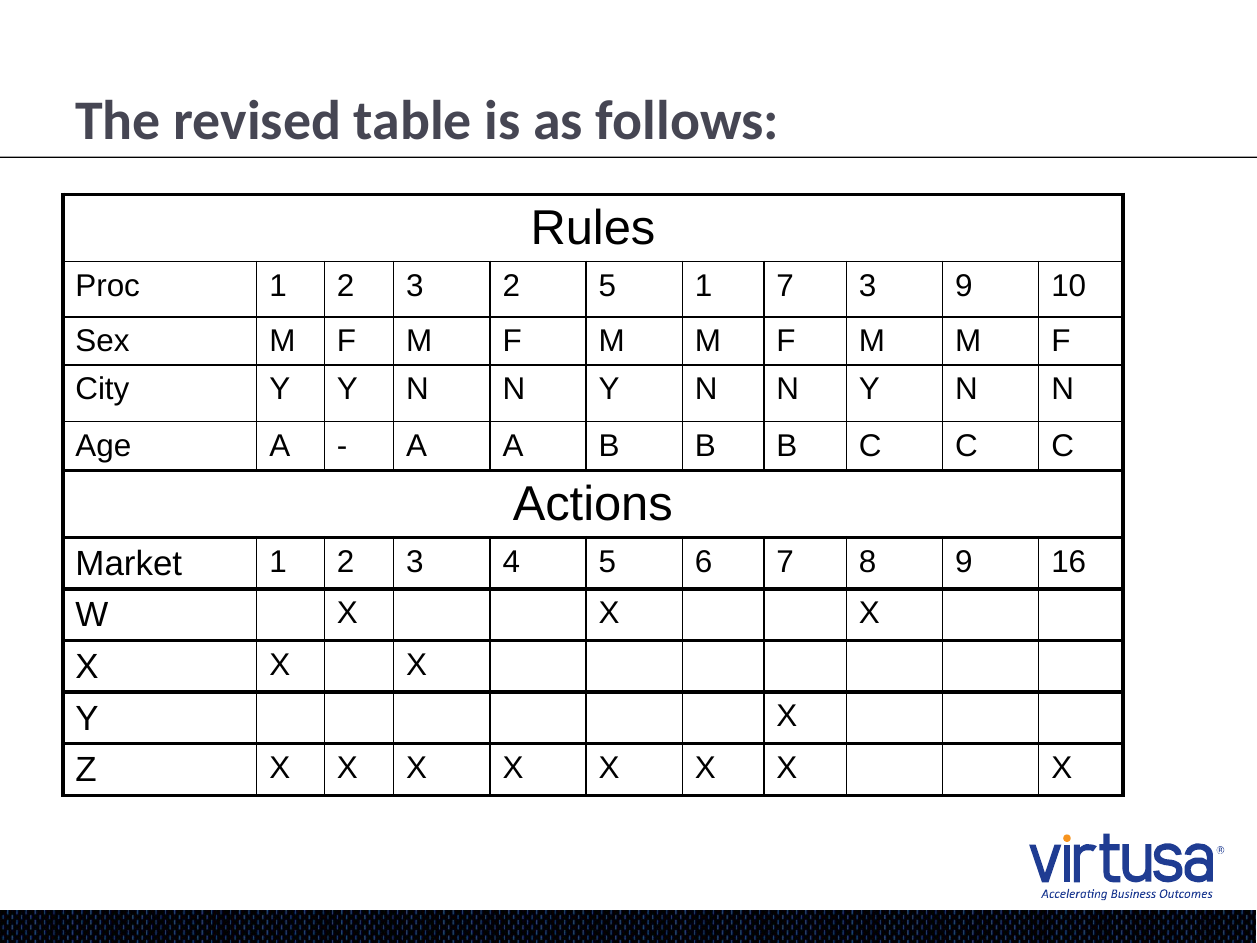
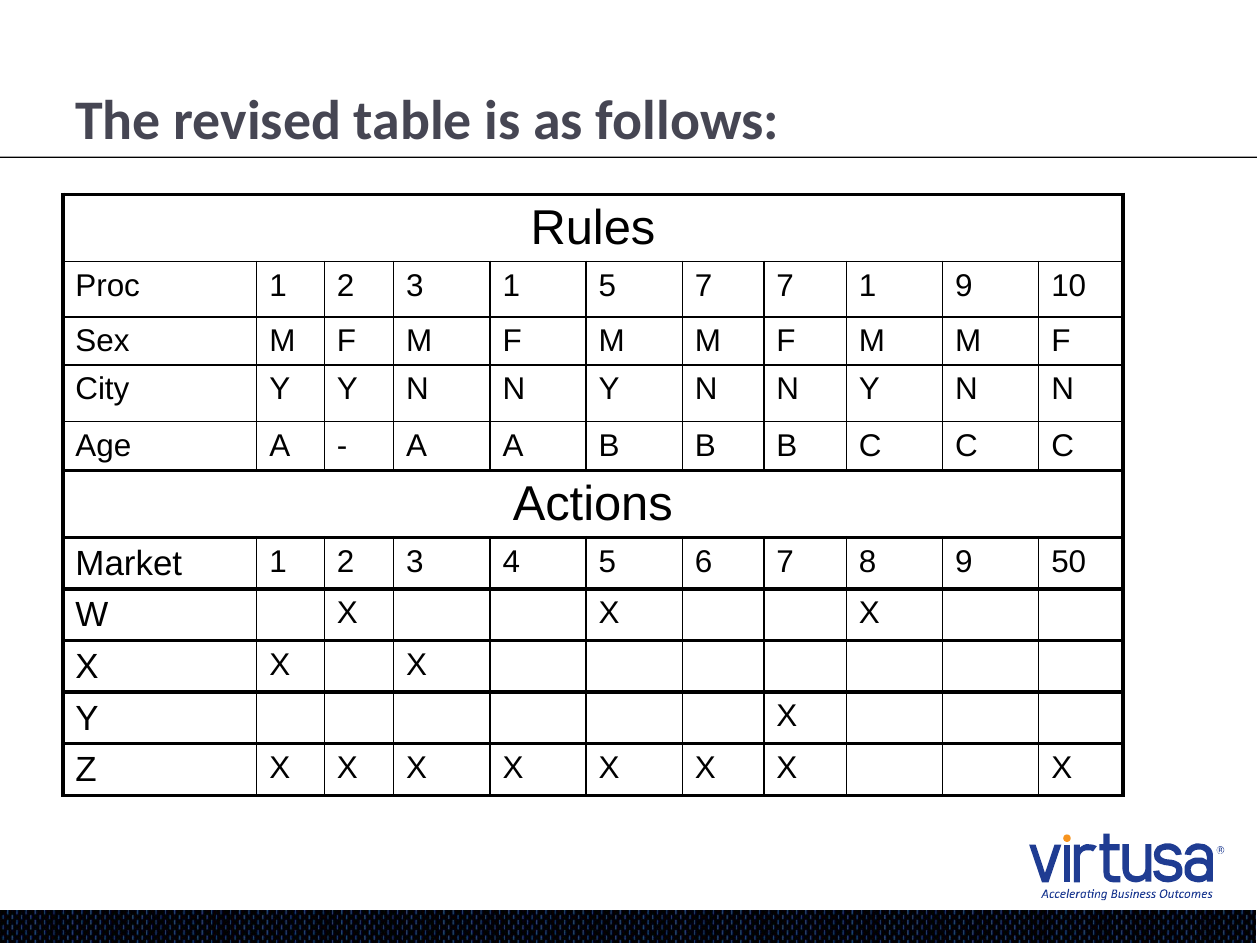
3 2: 2 -> 1 (511, 286)
5 1: 1 -> 7 (704, 286)
7 3: 3 -> 1 (868, 286)
16: 16 -> 50 (1069, 562)
